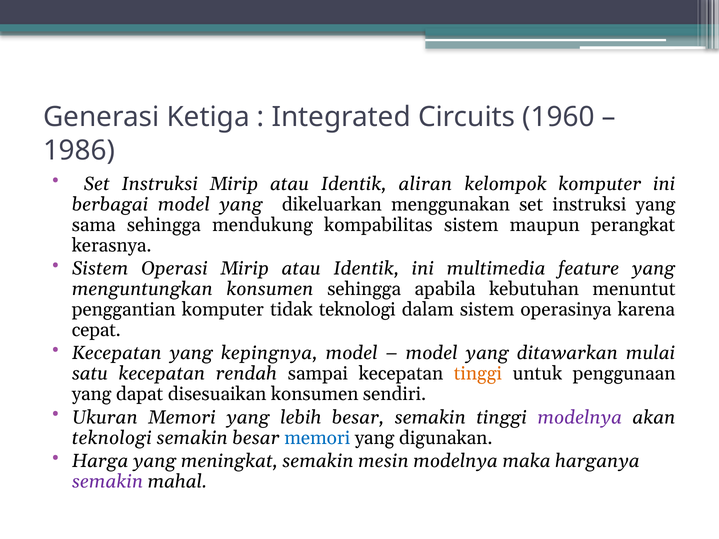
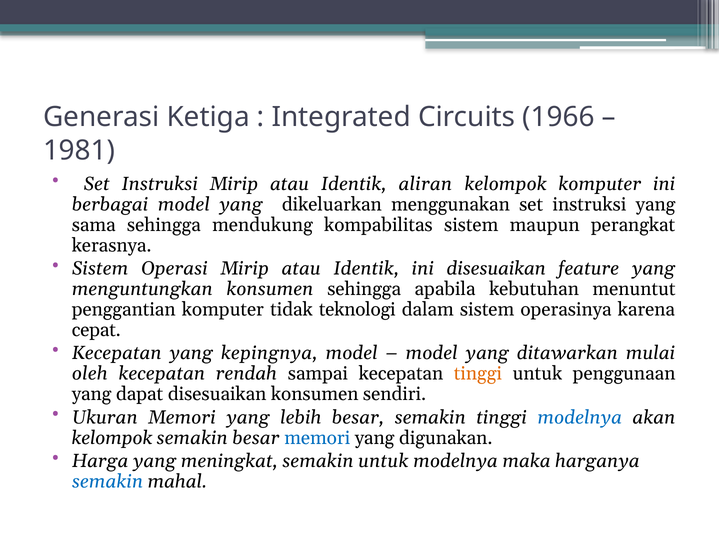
1960: 1960 -> 1966 (559, 117)
1986: 1986 -> 1981 (79, 150)
ini multimedia: multimedia -> disesuaikan (496, 269)
satu: satu -> oleh (90, 374)
modelnya colour: purple -> blue (580, 418)
teknologi: teknologi -> kelompok (112, 438)
semakin mesin: mesin -> untuk (383, 461)
semakin colour: purple -> blue (107, 482)
